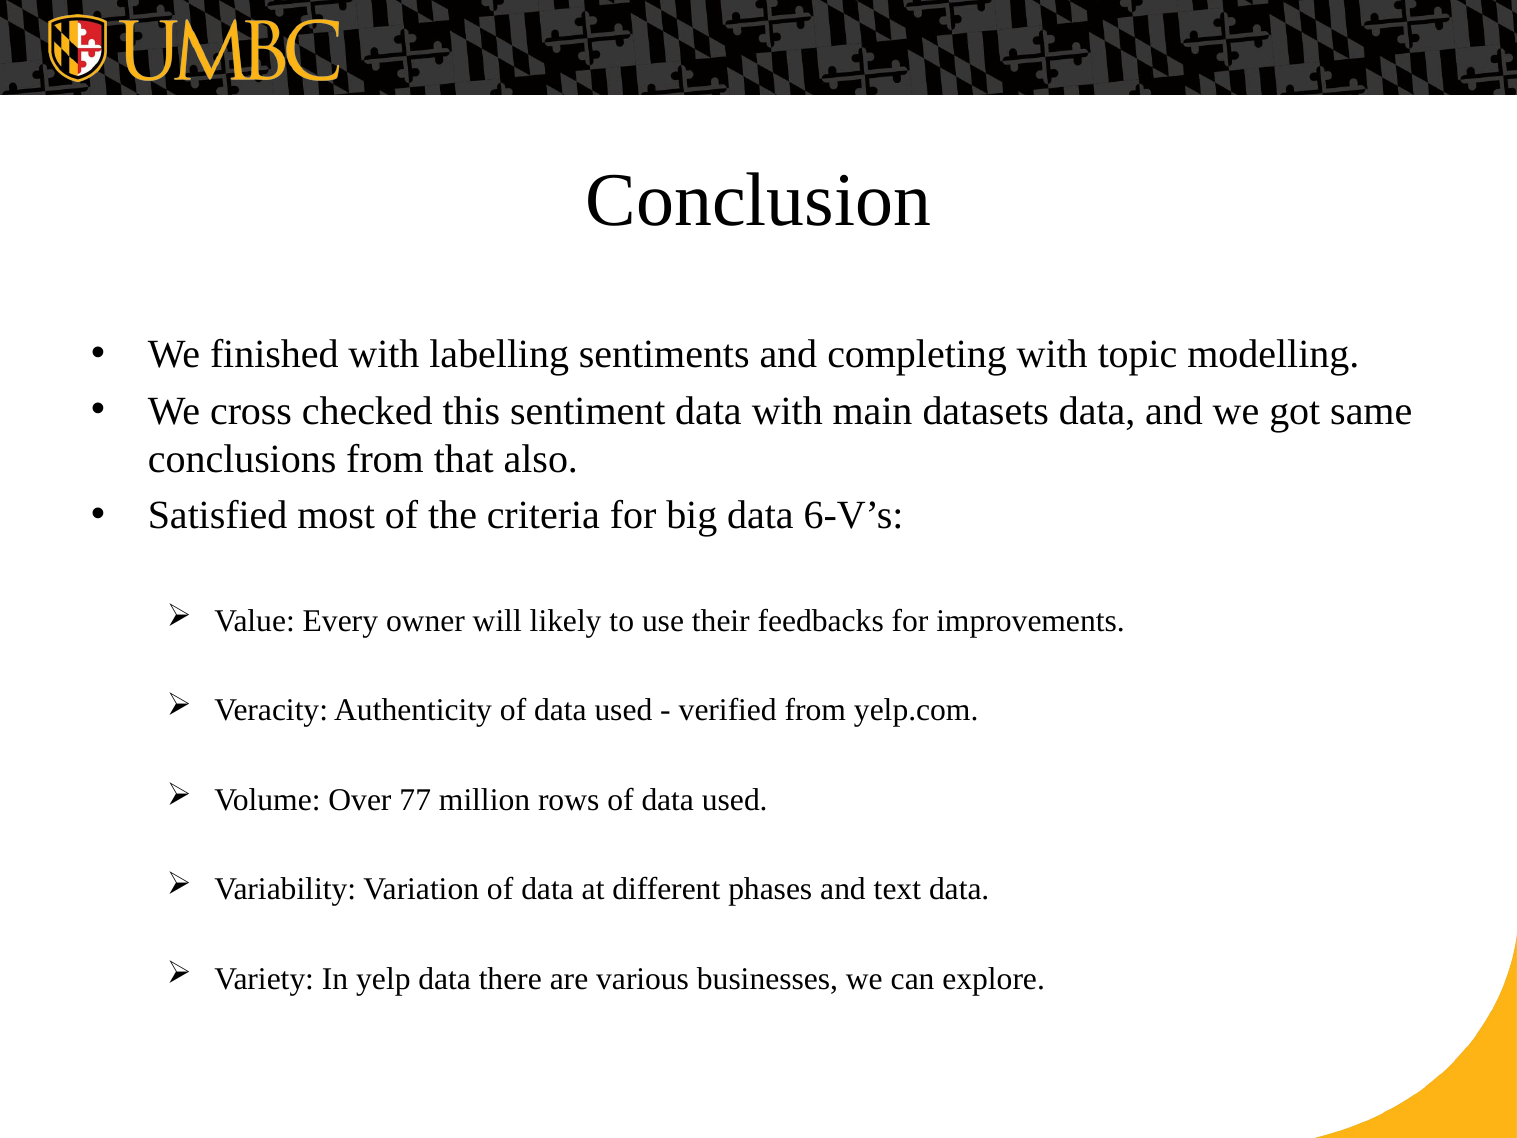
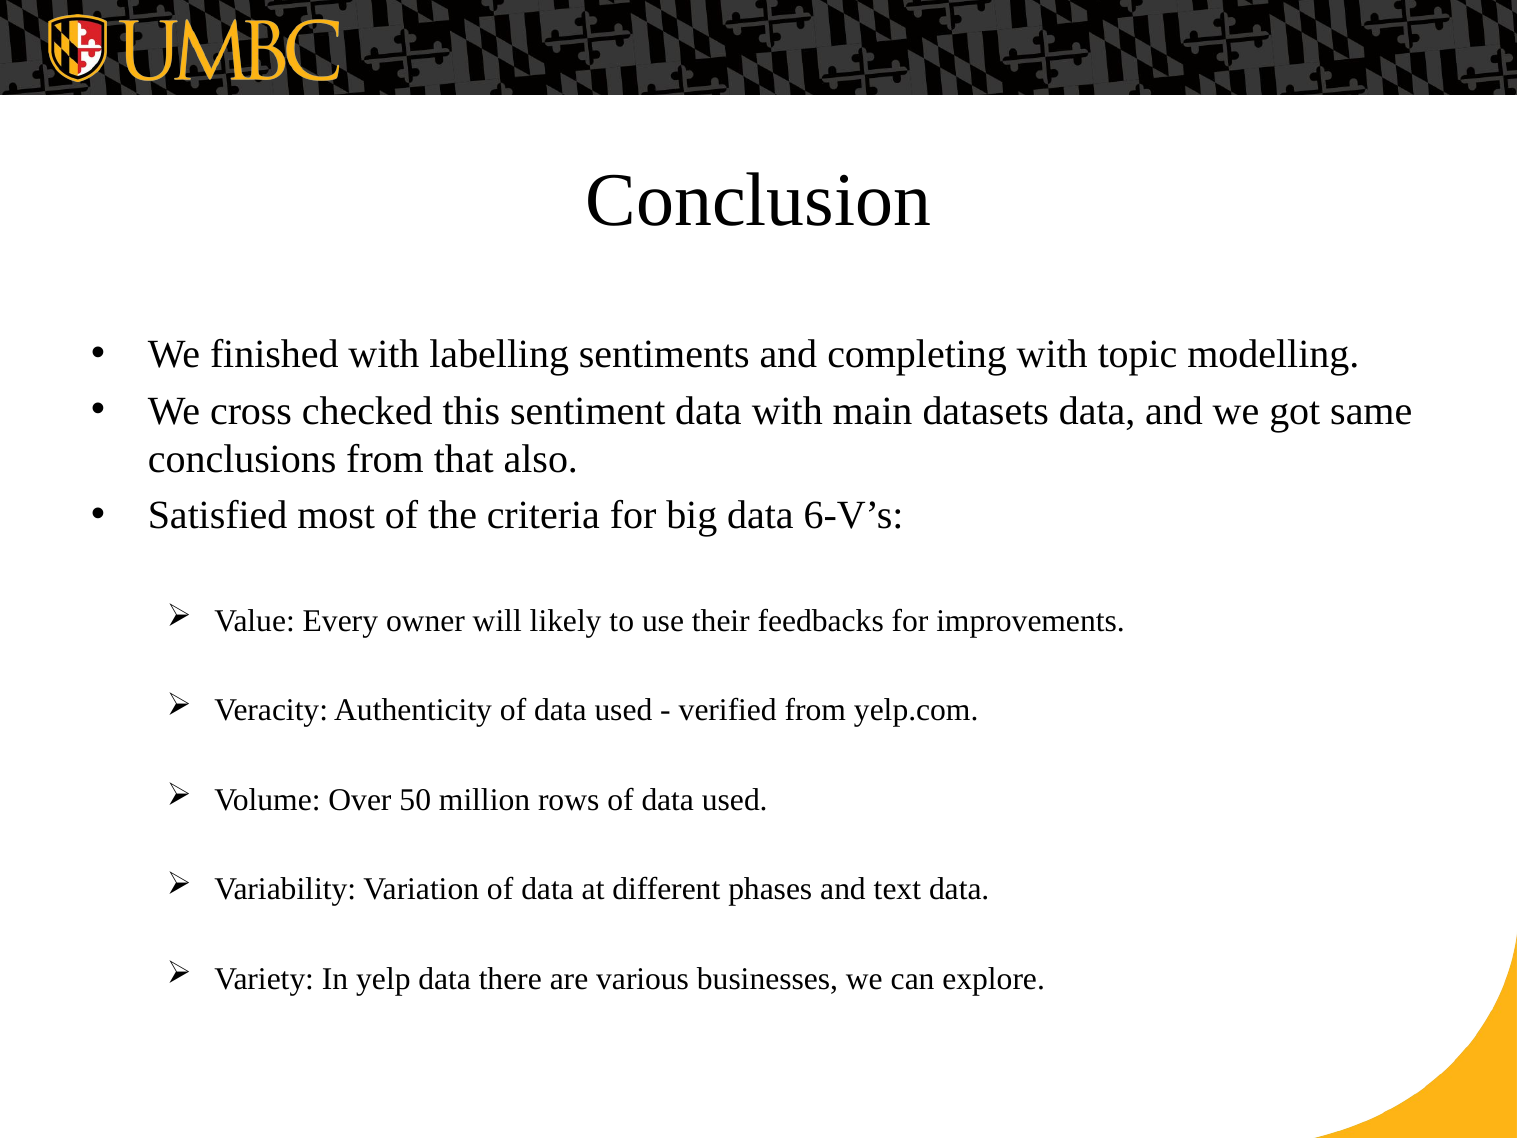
77: 77 -> 50 (415, 800)
